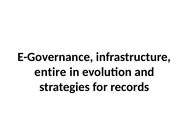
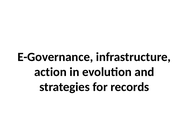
entire: entire -> action (50, 72)
